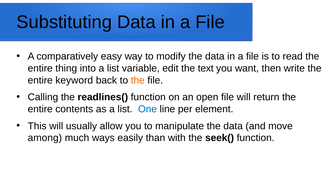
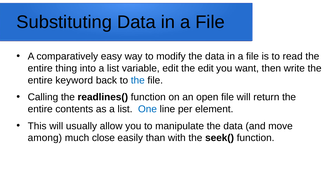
the text: text -> edit (206, 69)
the colour: orange -> blue (138, 81)
ways: ways -> close (103, 138)
